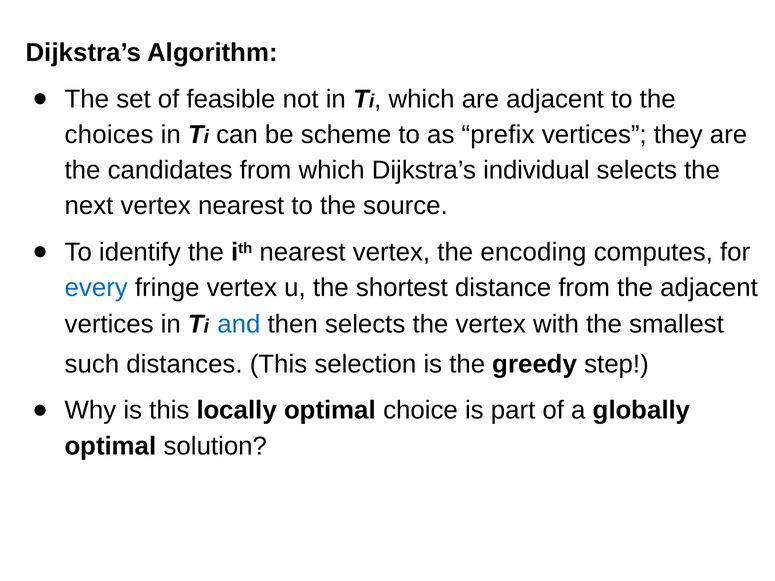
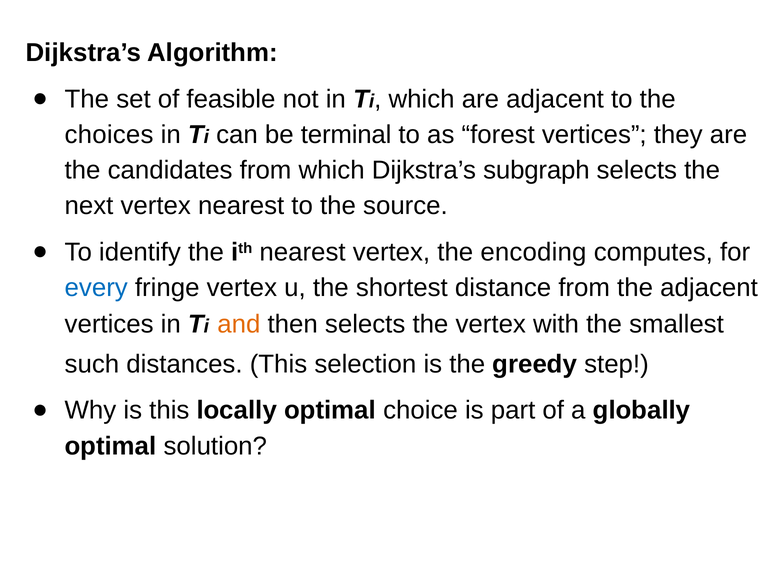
scheme: scheme -> terminal (346, 135)
prefix: prefix -> forest (498, 135)
individual: individual -> subgraph (536, 170)
and colour: blue -> orange (239, 324)
